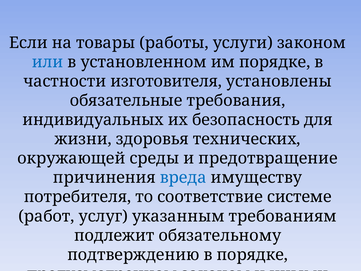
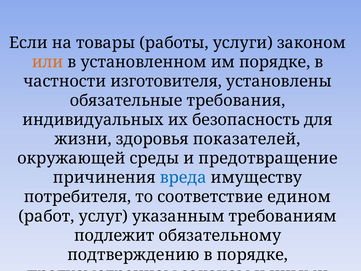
или colour: blue -> orange (48, 62)
технических: технических -> показателей (247, 139)
системе: системе -> едином (299, 197)
